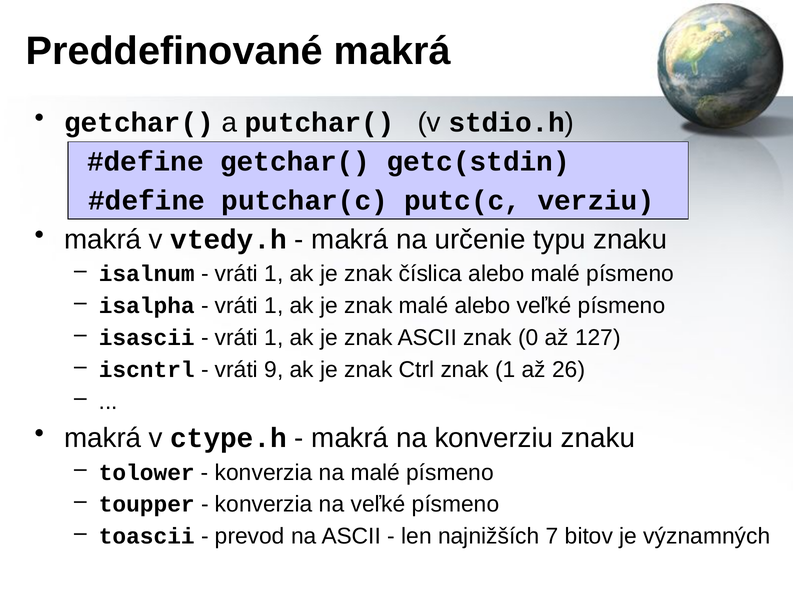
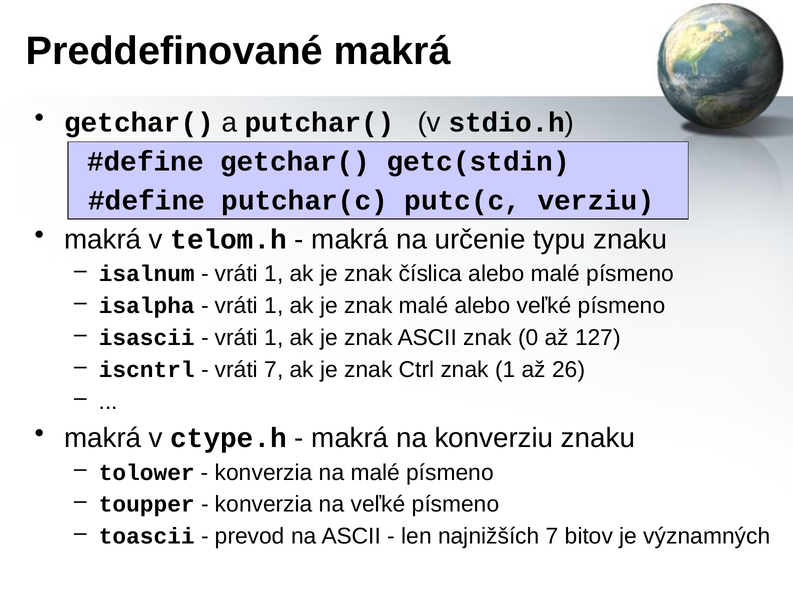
vtedy.h: vtedy.h -> telom.h (229, 239)
vráti 9: 9 -> 7 (274, 370)
